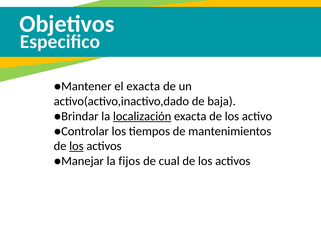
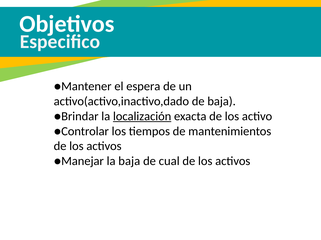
el exacta: exacta -> espera (143, 87)
los underline: present -> none (76, 147)
la fijos: fijos -> baja (129, 162)
